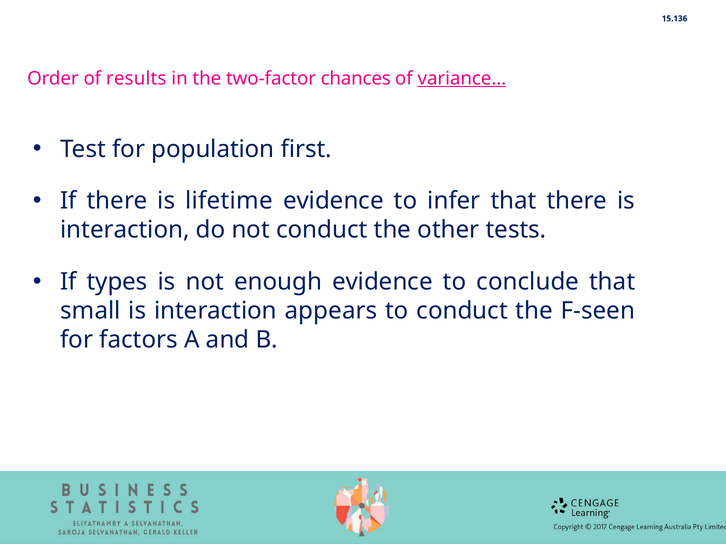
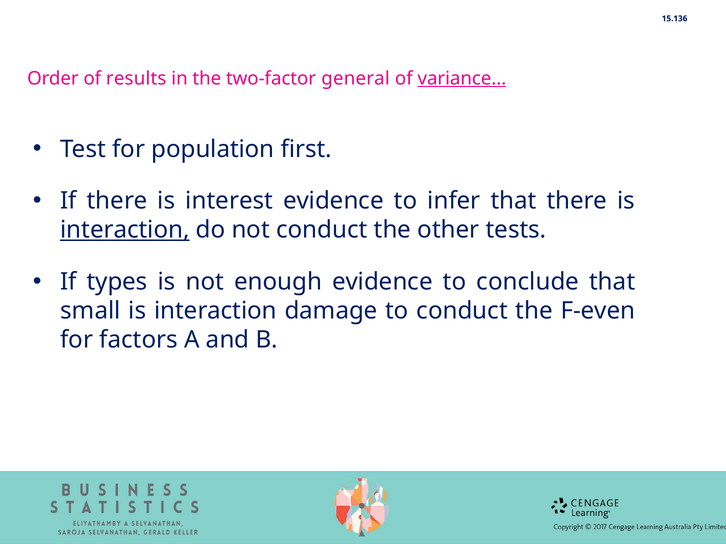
chances: chances -> general (356, 79)
lifetime: lifetime -> interest (229, 201)
interaction underline: none -> present (125, 230)
appears: appears -> damage (331, 311)
F-seen: F-seen -> F-even (598, 311)
